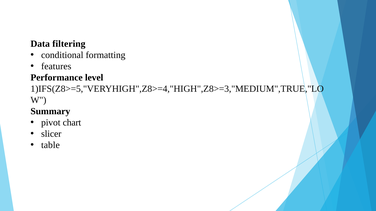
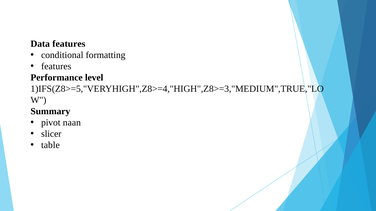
Data filtering: filtering -> features (69, 44)
chart: chart -> naan (72, 123)
